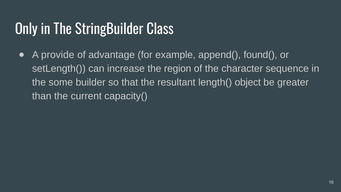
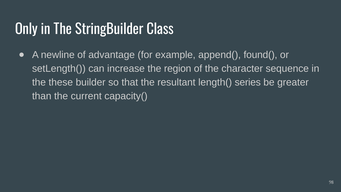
provide: provide -> newline (58, 55)
some: some -> these (61, 82)
object: object -> series (248, 82)
